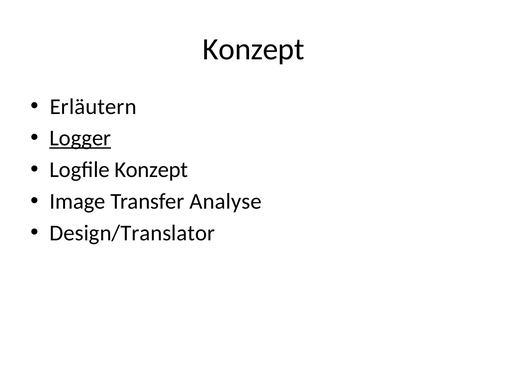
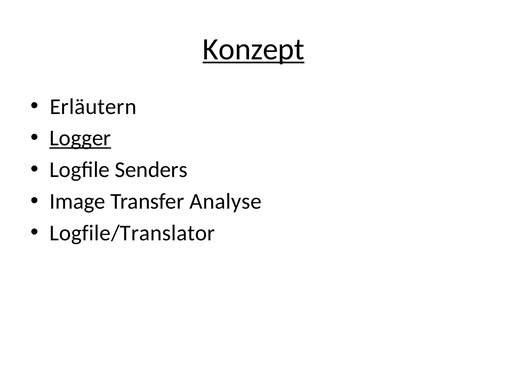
Konzept underline: none -> present (254, 49)
Logfile Konzept: Konzept -> Senders (151, 169)
Design/Translator: Design/Translator -> Logfile/Translator (132, 233)
